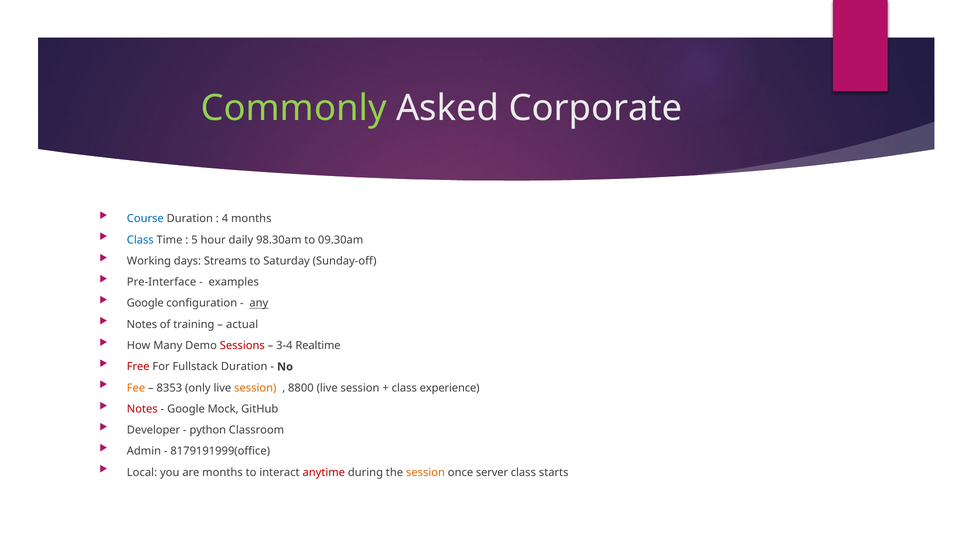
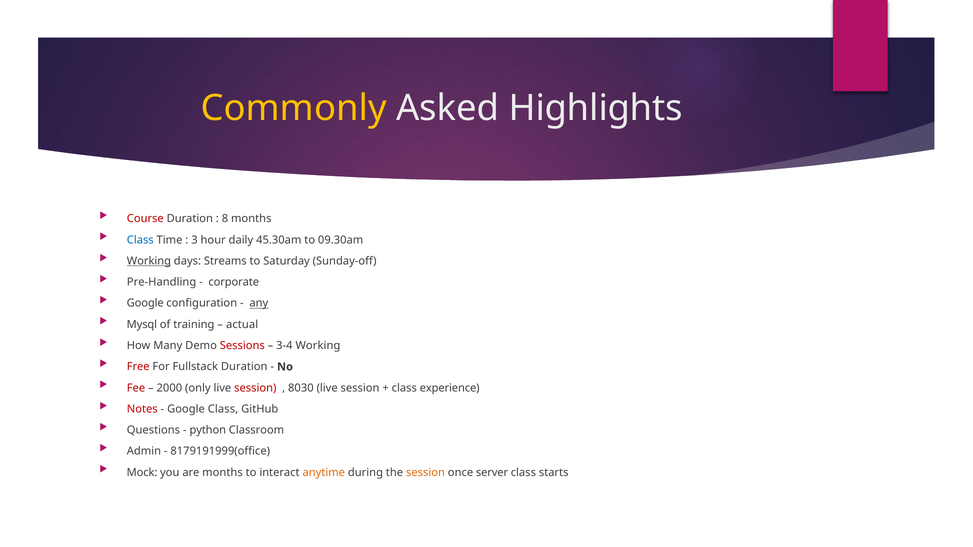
Commonly colour: light green -> yellow (294, 108)
Corporate: Corporate -> Highlights (596, 108)
Course colour: blue -> red (145, 219)
4: 4 -> 8 (225, 219)
5: 5 -> 3 (195, 240)
98.30am: 98.30am -> 45.30am (279, 240)
Working underline: none -> present (149, 261)
Pre-Interface: Pre-Interface -> Pre-Handling (162, 282)
examples: examples -> corporate (234, 282)
Notes: Notes -> Mysql (142, 325)
3-4 Realtime: Realtime -> Working (318, 346)
Fee colour: orange -> red (136, 388)
8353: 8353 -> 2000 (169, 388)
session colour: orange -> red (255, 388)
8800: 8800 -> 8030 (301, 388)
Google Mock: Mock -> Class (223, 409)
Developer: Developer -> Questions (153, 430)
Local: Local -> Mock (142, 473)
anytime colour: red -> orange (324, 473)
